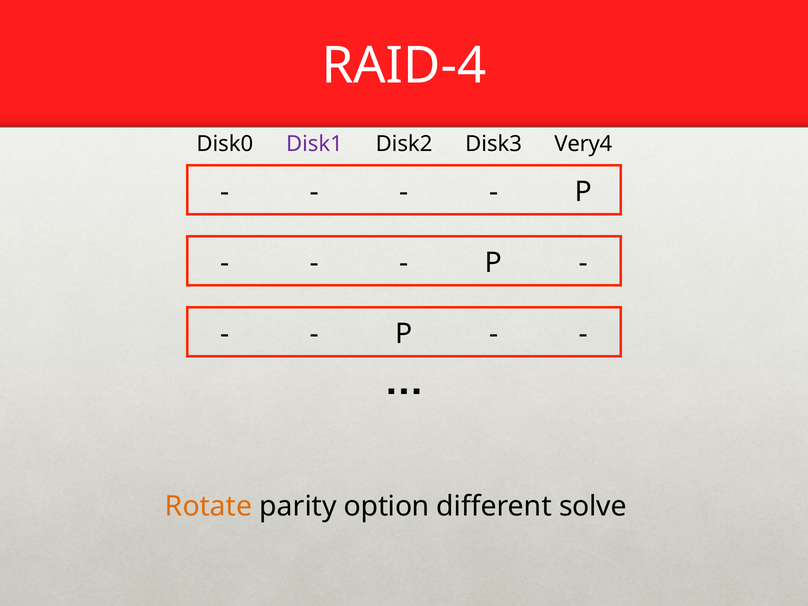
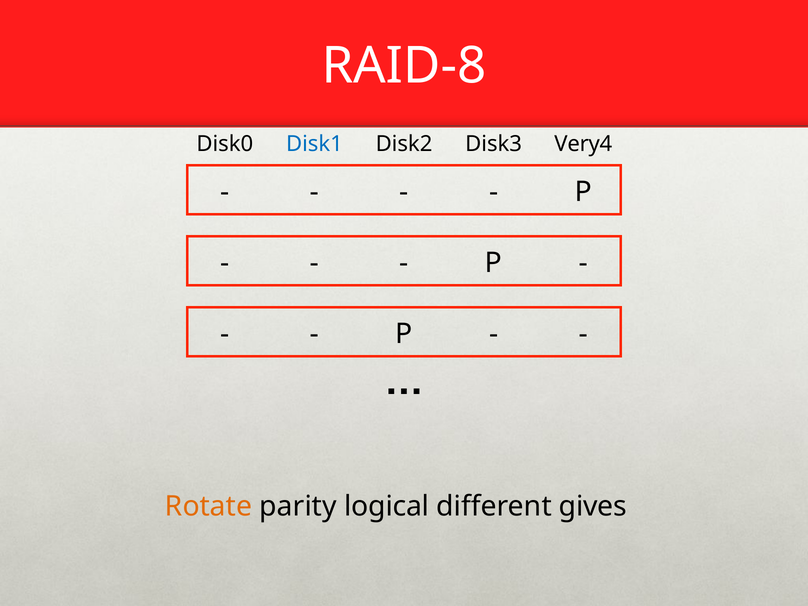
RAID-4: RAID-4 -> RAID-8 (404, 66)
Disk1 colour: purple -> blue (314, 144)
option: option -> logical (387, 506)
solve: solve -> gives (593, 506)
